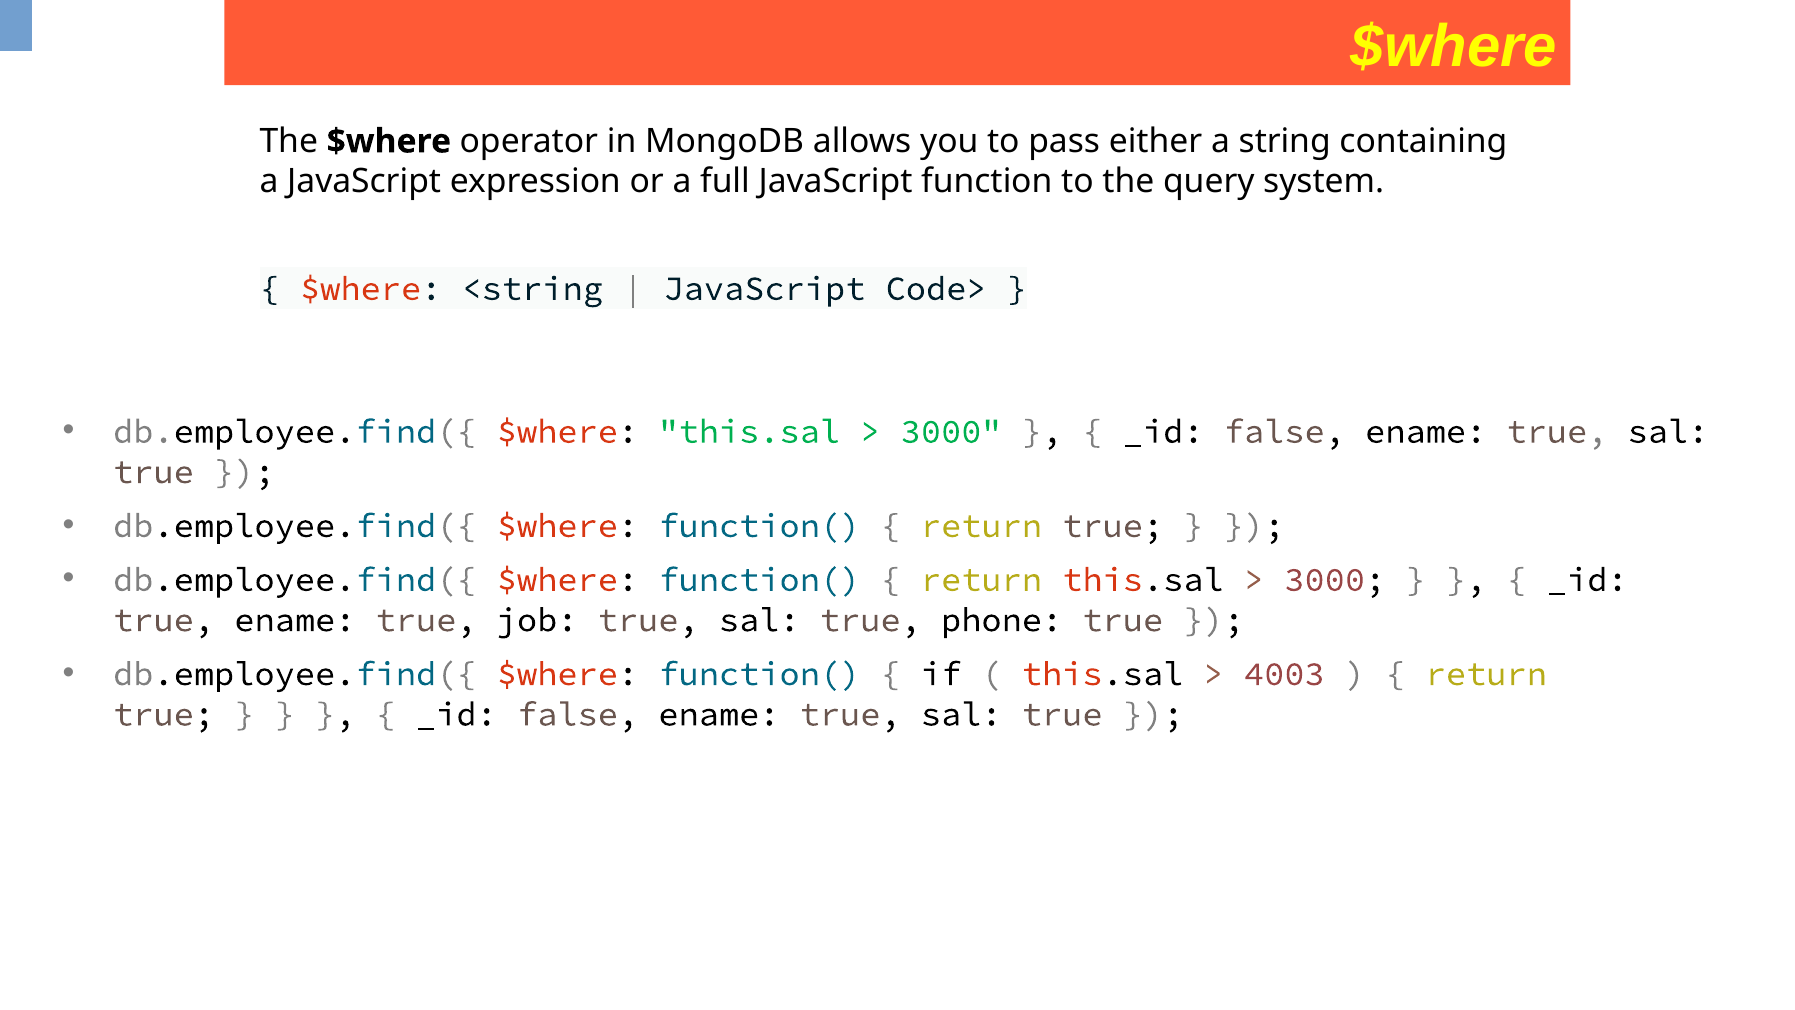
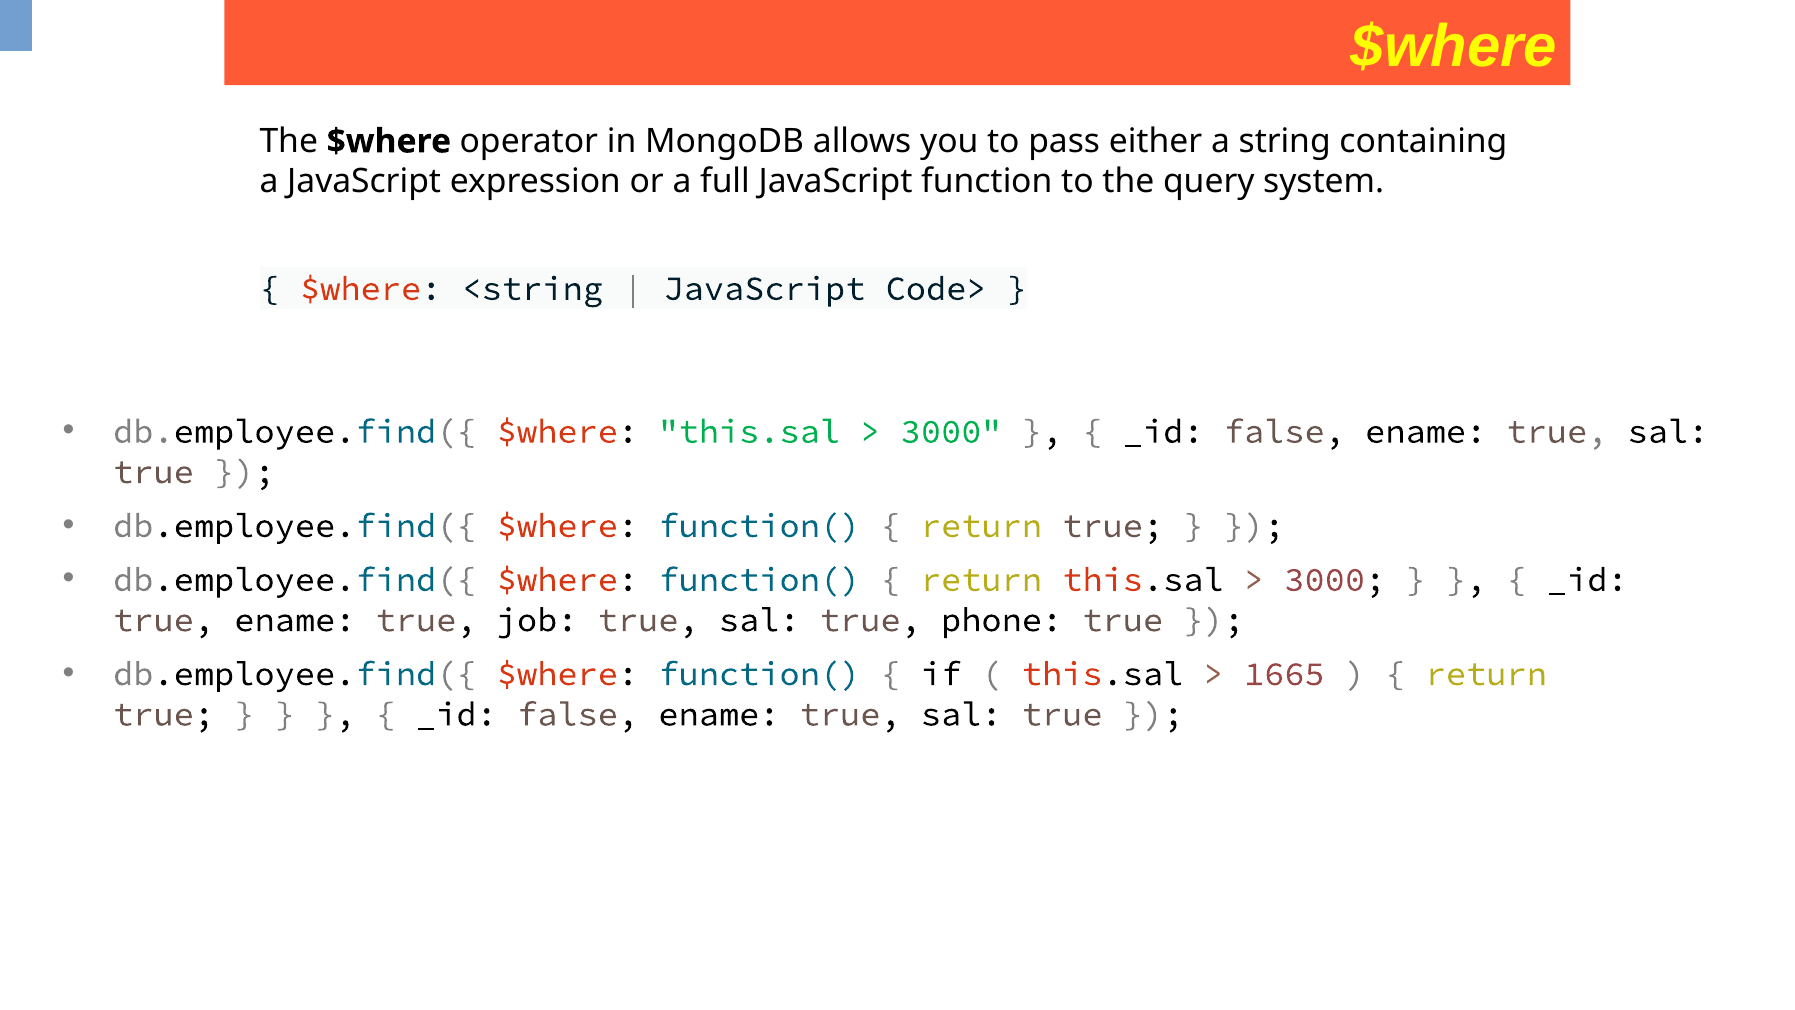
4003: 4003 -> 1665 (1284, 674)
